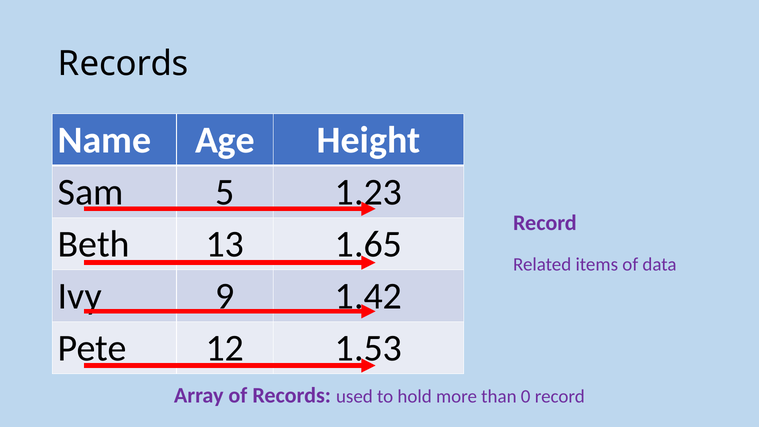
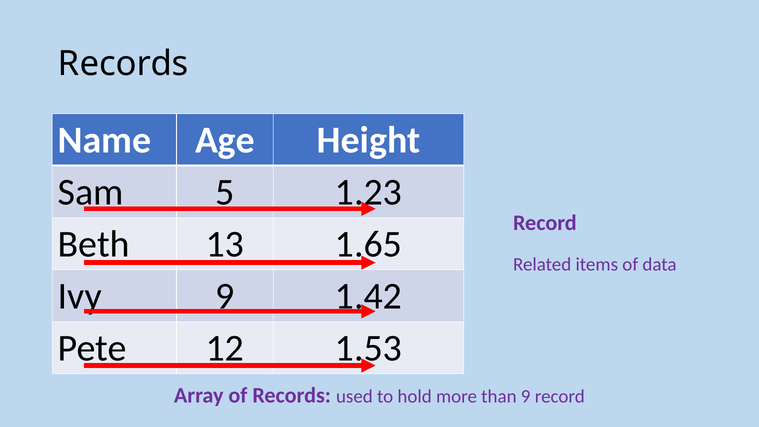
than 0: 0 -> 9 (526, 397)
